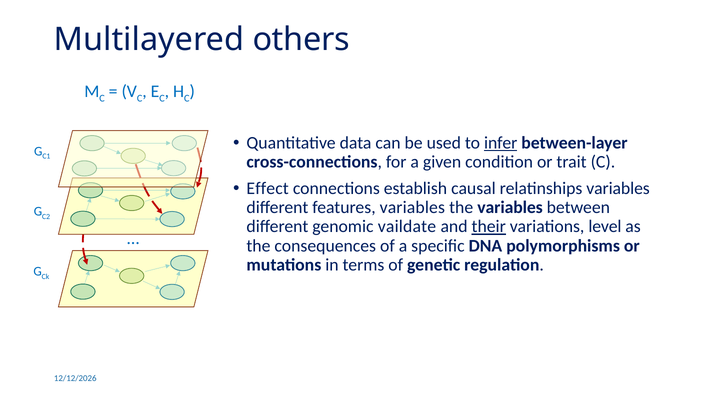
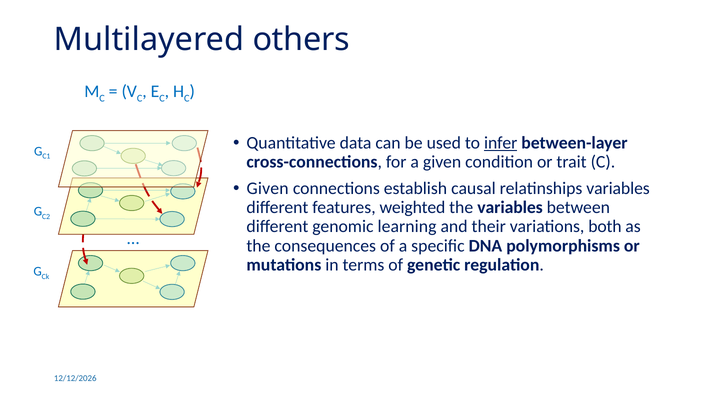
Effect: Effect -> Given (268, 189)
features variables: variables -> weighted (412, 208)
vaildate: vaildate -> learning (407, 227)
their underline: present -> none (489, 227)
level: level -> both (605, 227)
